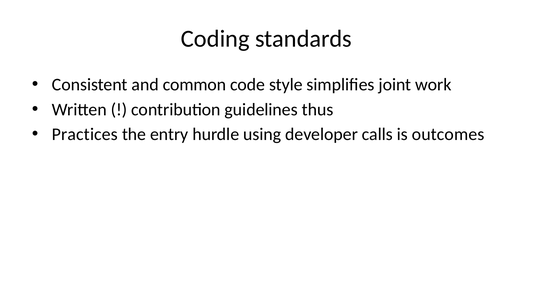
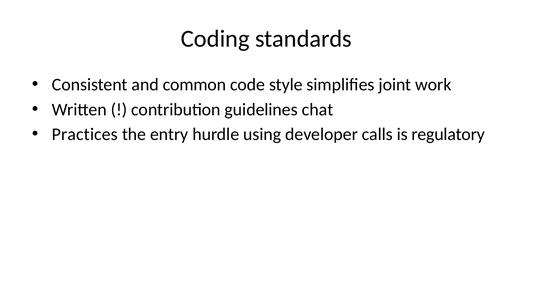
thus: thus -> chat (318, 109)
outcomes: outcomes -> regulatory (448, 134)
